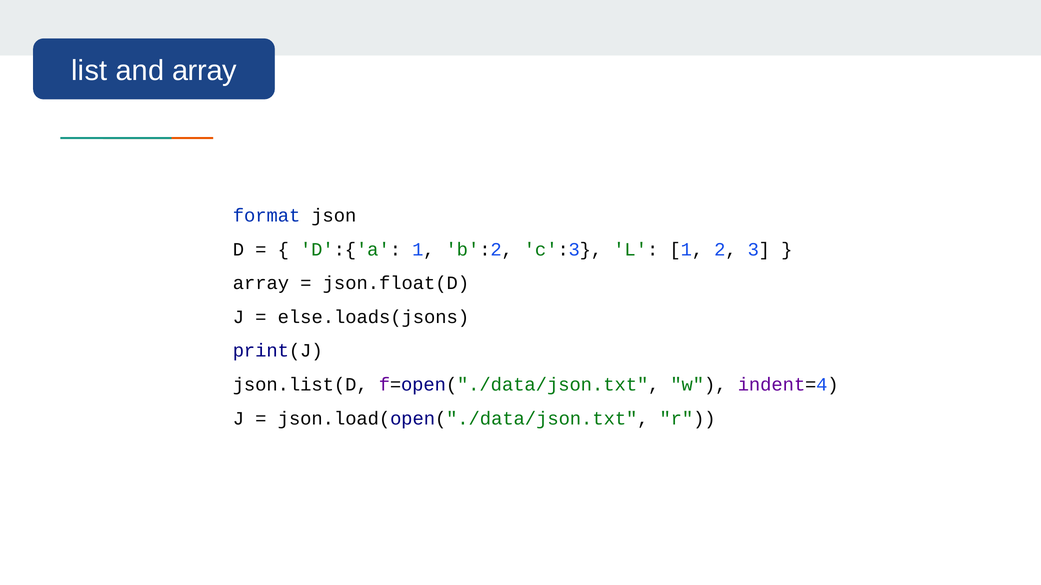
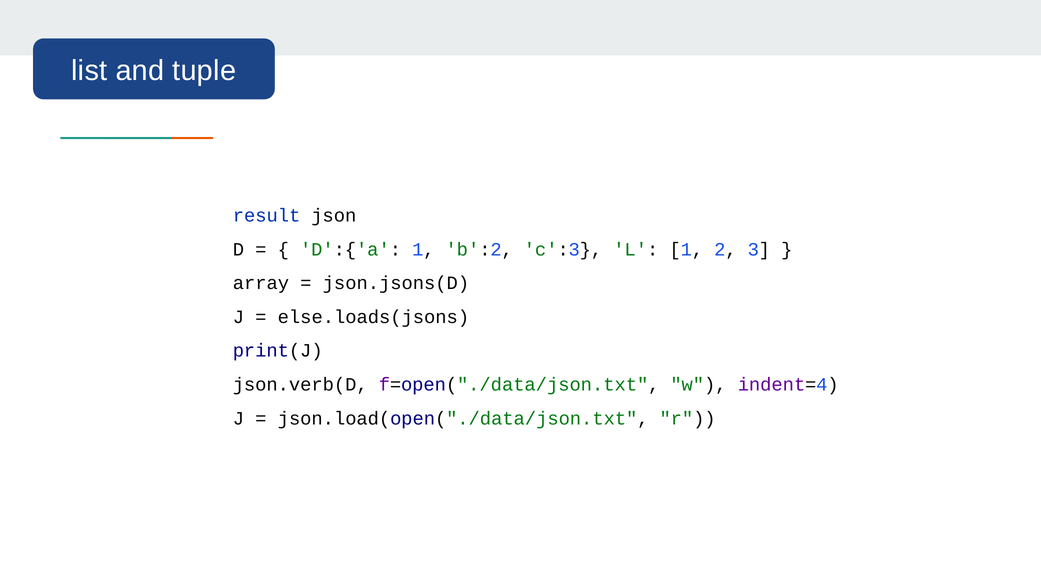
and array: array -> tuple (204, 71)
format: format -> result (267, 216)
json.float(D: json.float(D -> json.jsons(D (396, 283)
json.list(D: json.list(D -> json.verb(D (300, 385)
